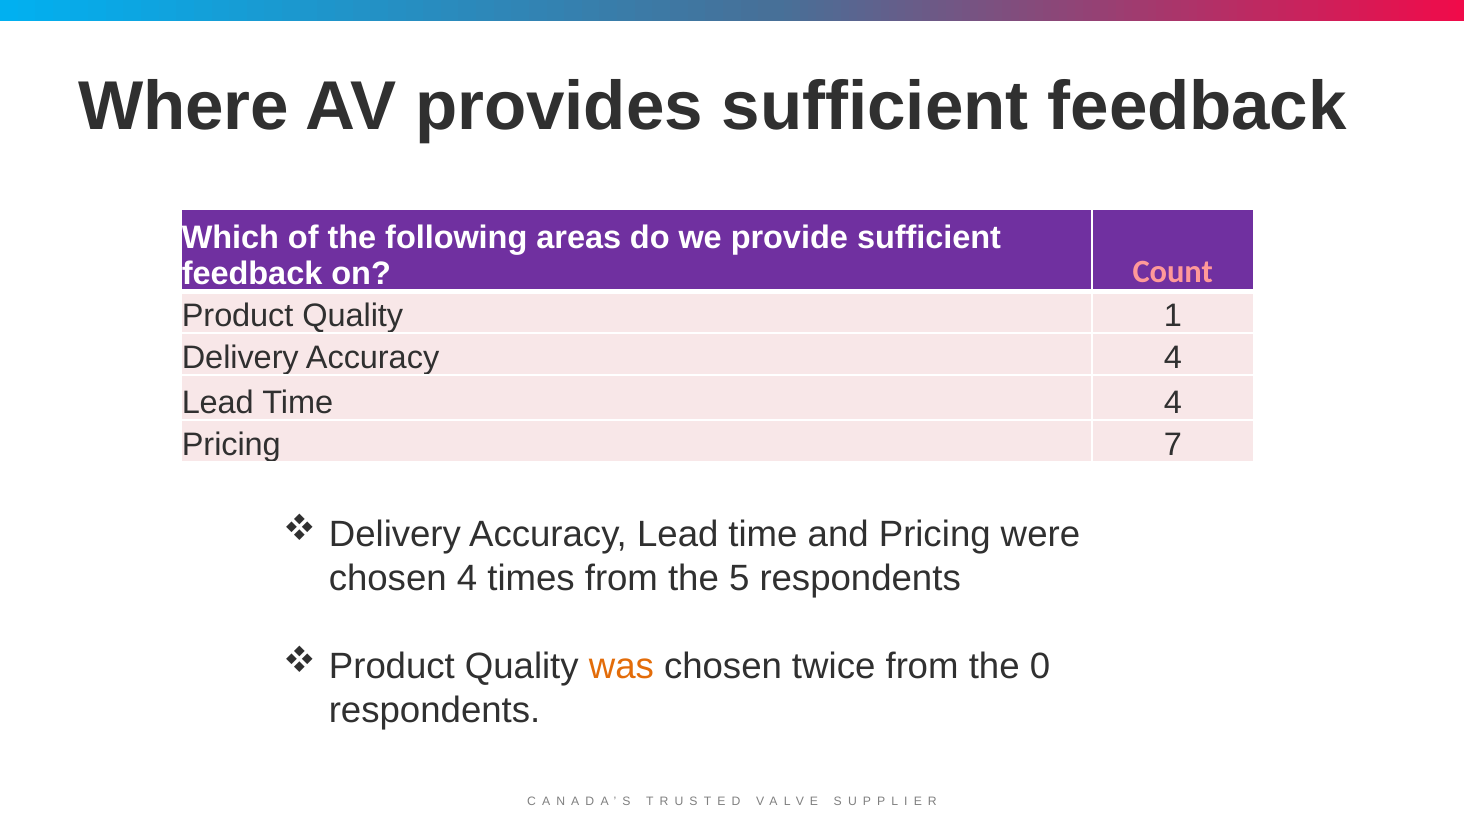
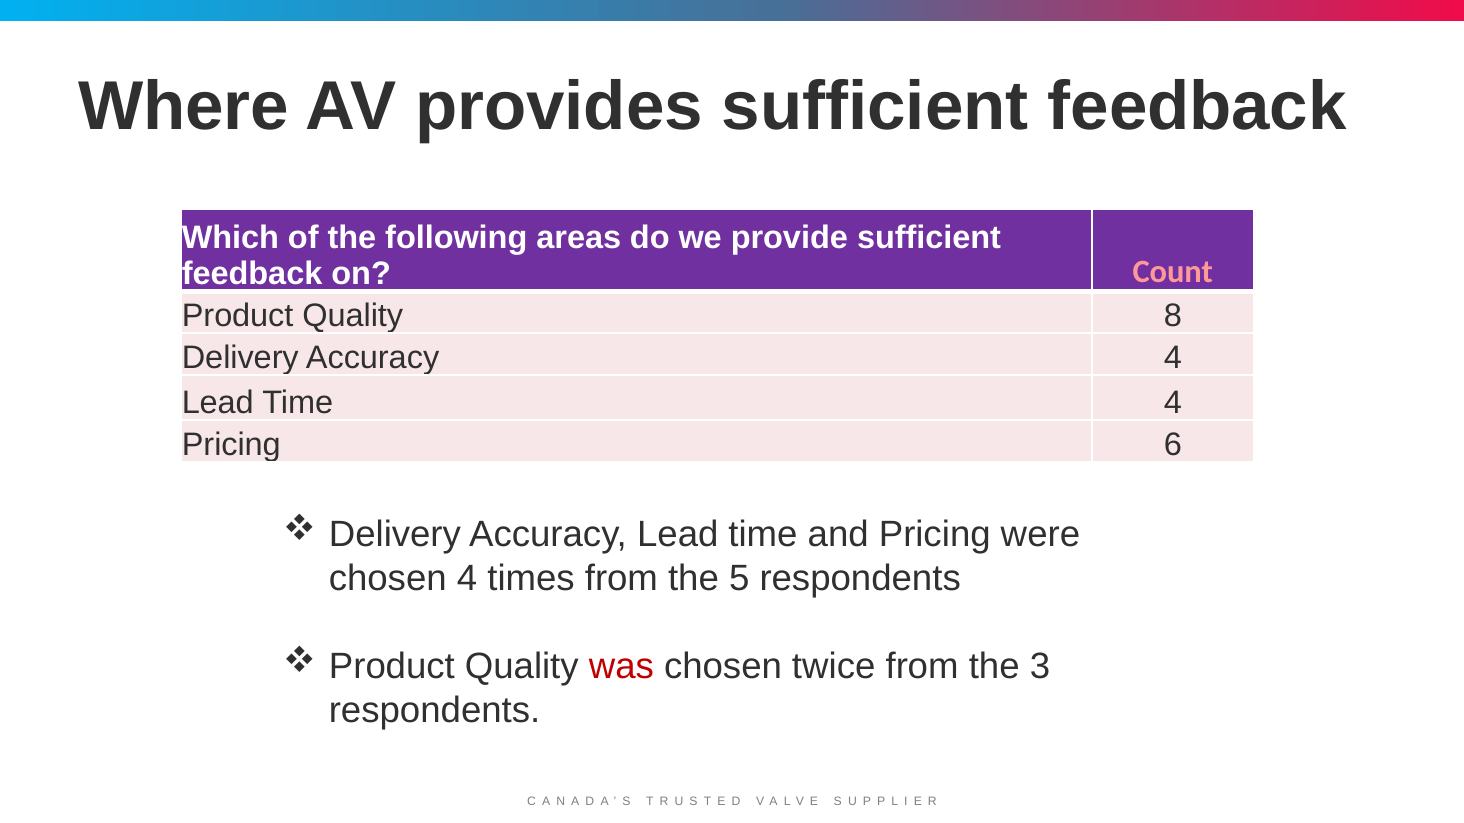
1: 1 -> 8 (1173, 316)
7: 7 -> 6 (1173, 445)
was colour: orange -> red (621, 667)
0: 0 -> 3 (1040, 667)
